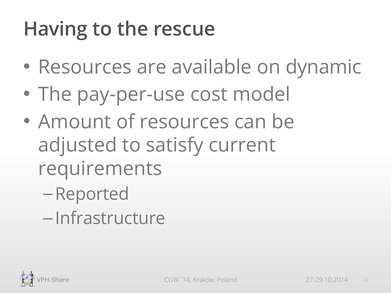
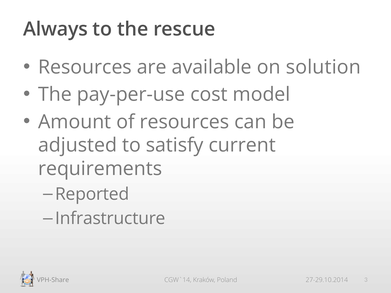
Having: Having -> Always (55, 29)
dynamic: dynamic -> solution (323, 67)
